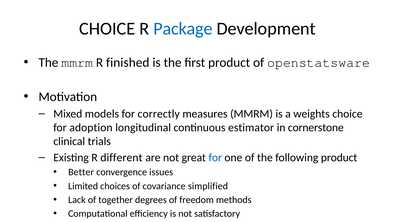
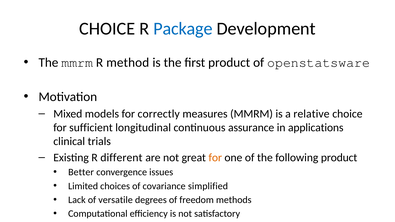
finished: finished -> method (128, 63)
weights: weights -> relative (311, 114)
adoption: adoption -> sufficient (91, 128)
estimator: estimator -> assurance (251, 128)
cornerstone: cornerstone -> applications (316, 128)
for colour: blue -> orange (215, 158)
together: together -> versatile (116, 200)
